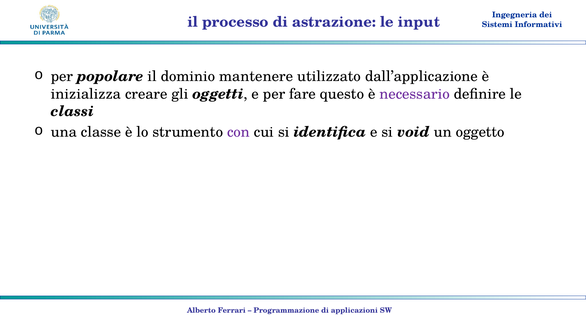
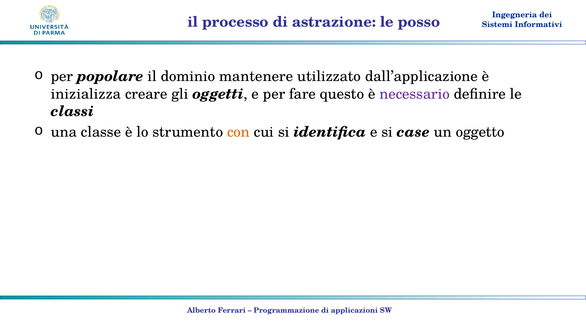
input: input -> posso (419, 22)
con colour: purple -> orange (238, 132)
void: void -> case (413, 132)
